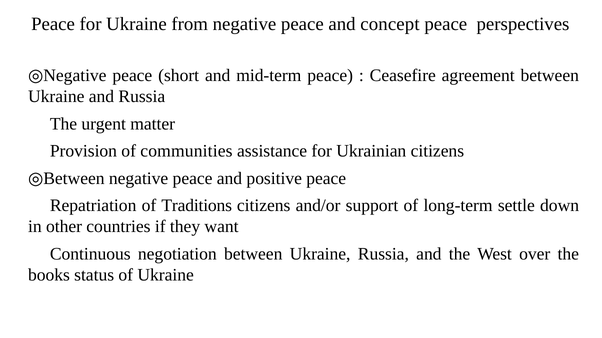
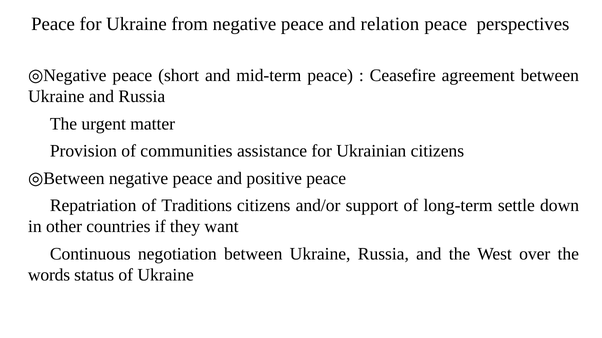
concept: concept -> relation (390, 24)
books: books -> words (49, 276)
